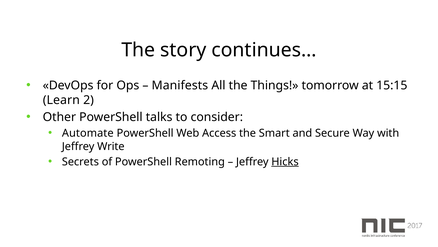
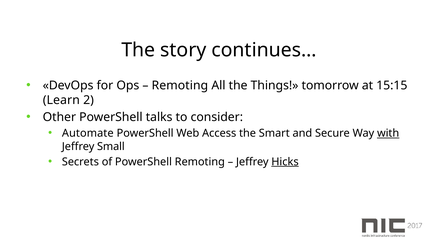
Manifests: Manifests -> Remoting (180, 85)
with underline: none -> present (388, 133)
Write: Write -> Small (111, 146)
